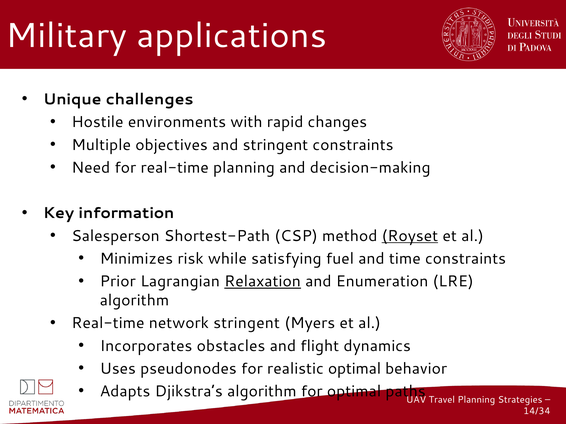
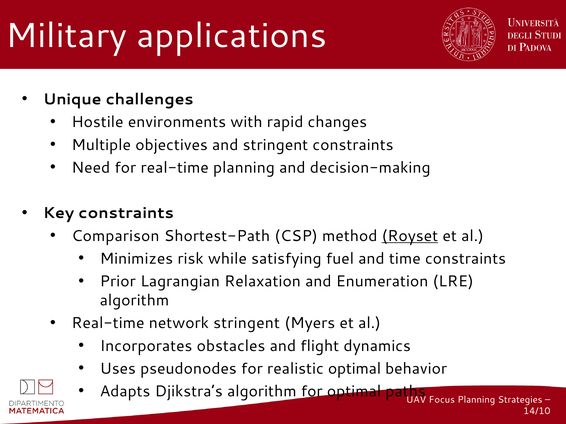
Key information: information -> constraints (126, 213)
Salesperson: Salesperson -> Comparison (115, 236)
Relaxation underline: present -> none (263, 282)
Travel: Travel -> Focus (442, 400)
14/34: 14/34 -> 14/10 (537, 412)
